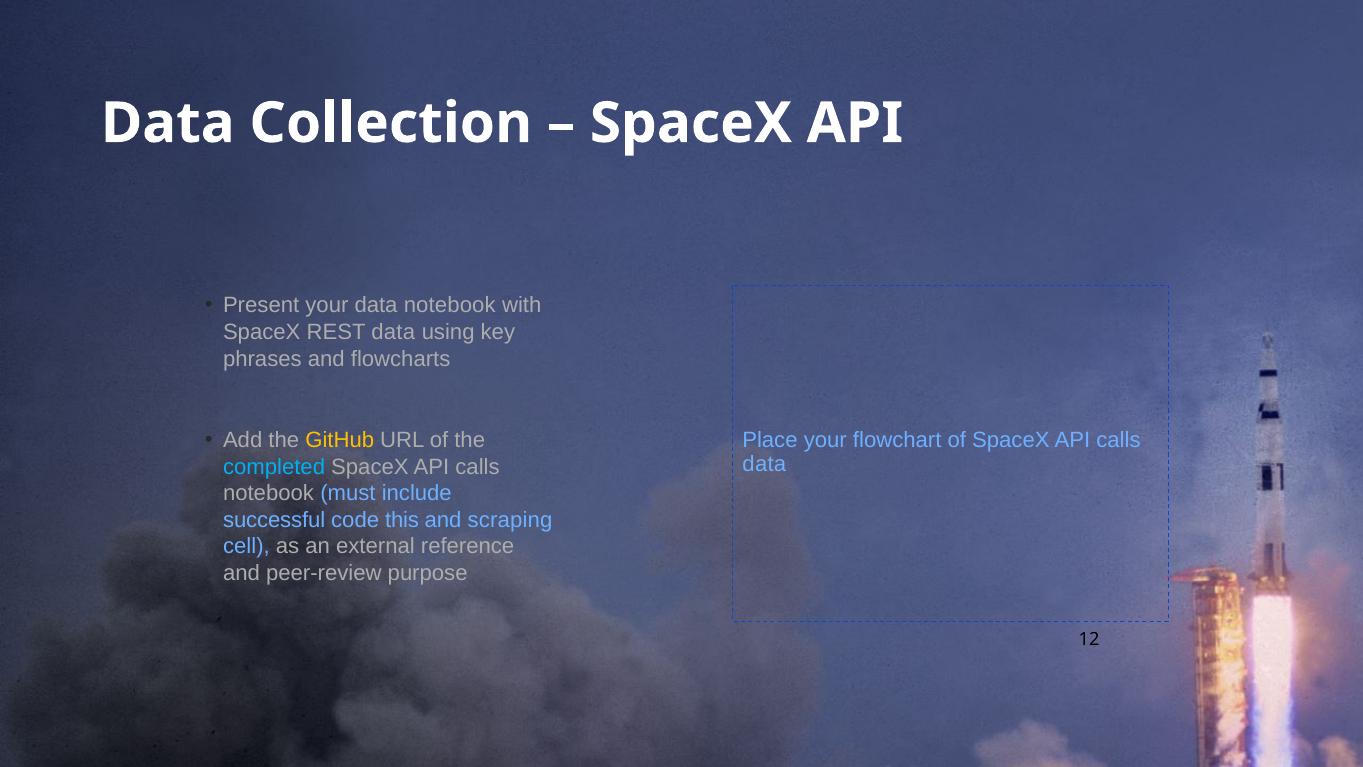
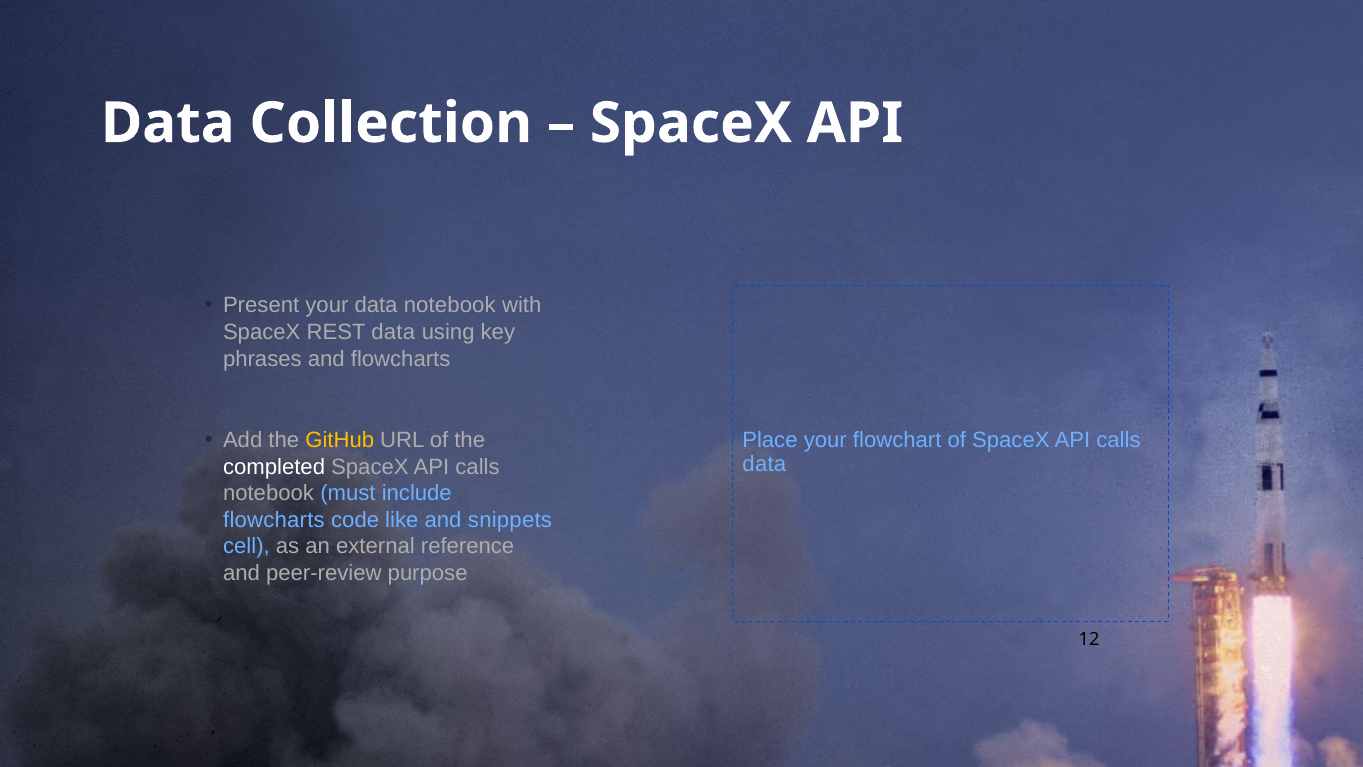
completed colour: light blue -> white (274, 467)
successful: successful -> flowcharts (274, 520)
this: this -> like (402, 520)
scraping: scraping -> snippets (510, 520)
